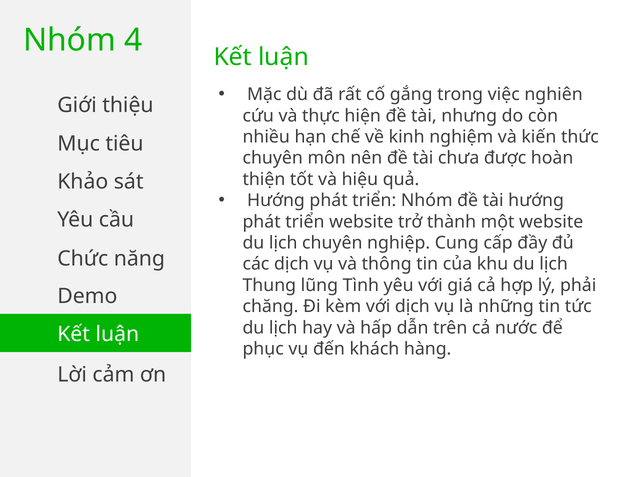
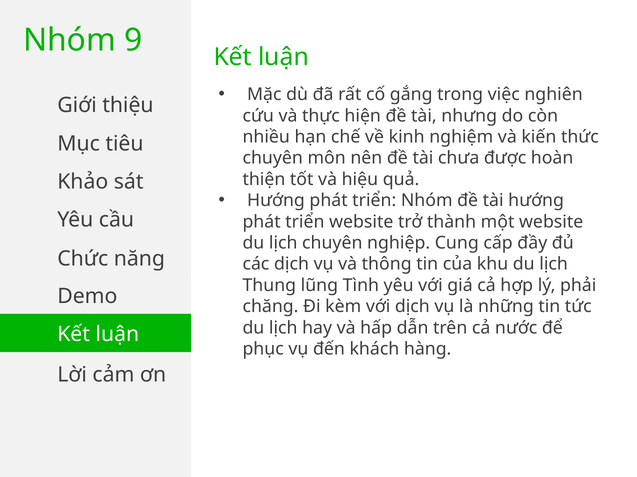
4: 4 -> 9 (133, 40)
